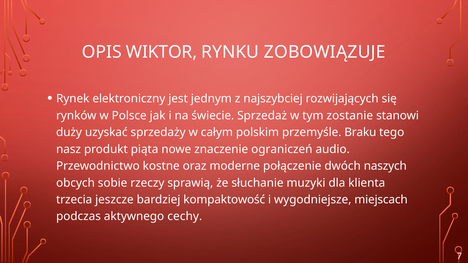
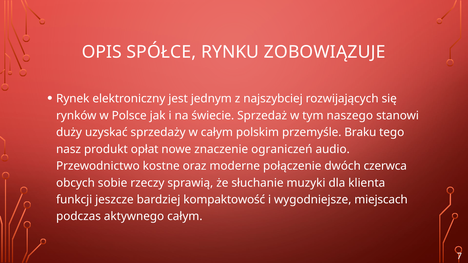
WIKTOR: WIKTOR -> SPÓŁCE (161, 52)
zostanie: zostanie -> naszego (350, 116)
piąta: piąta -> opłat (145, 149)
naszych: naszych -> czerwca (385, 166)
trzecia: trzecia -> funkcji (74, 200)
aktywnego cechy: cechy -> całym (185, 217)
